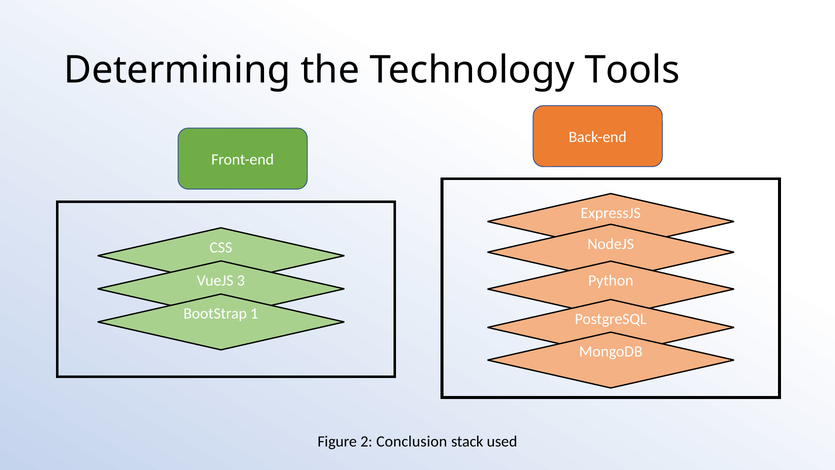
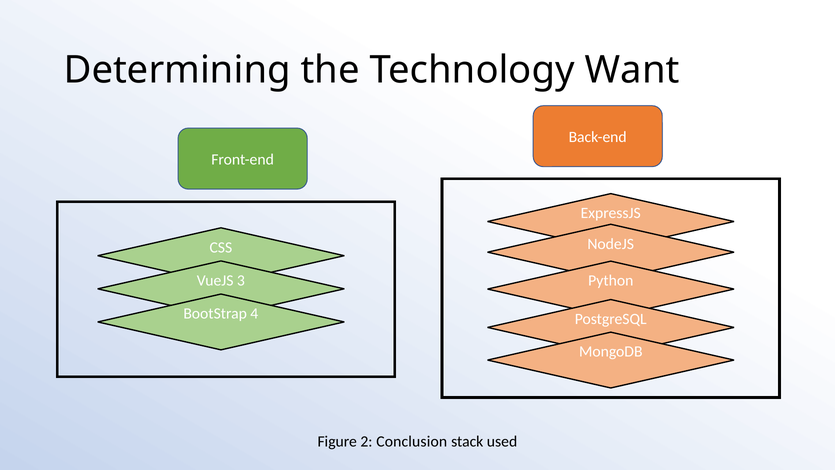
Tools: Tools -> Want (632, 70)
1: 1 -> 4 (254, 313)
